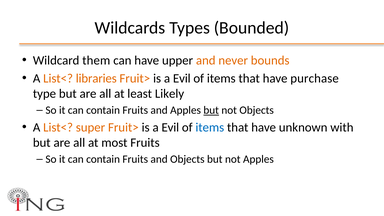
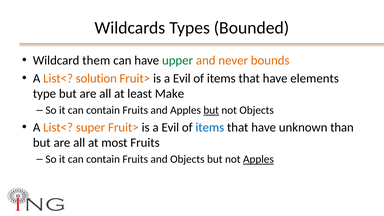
upper colour: black -> green (178, 60)
libraries: libraries -> solution (96, 78)
purchase: purchase -> elements (315, 78)
Likely: Likely -> Make (170, 94)
with: with -> than (342, 127)
Apples underline: none -> present (258, 159)
